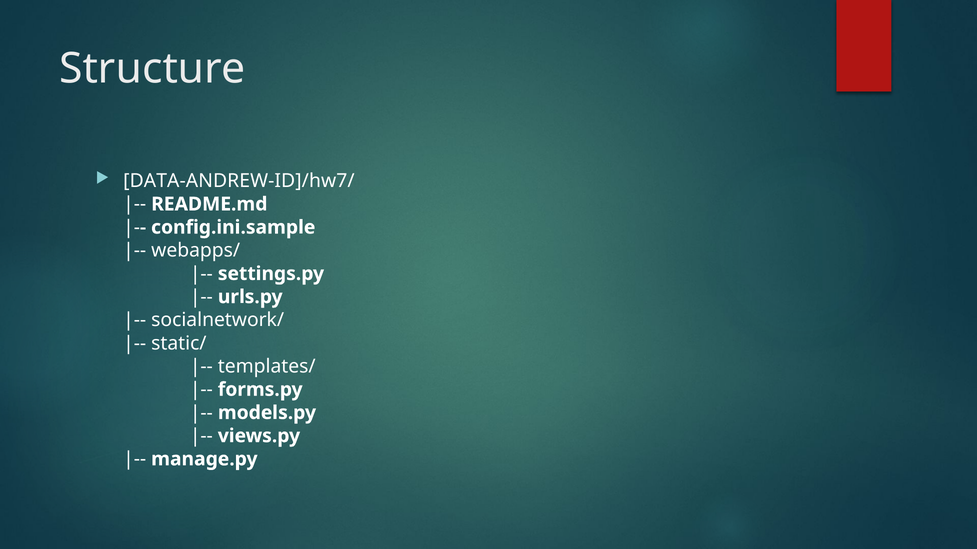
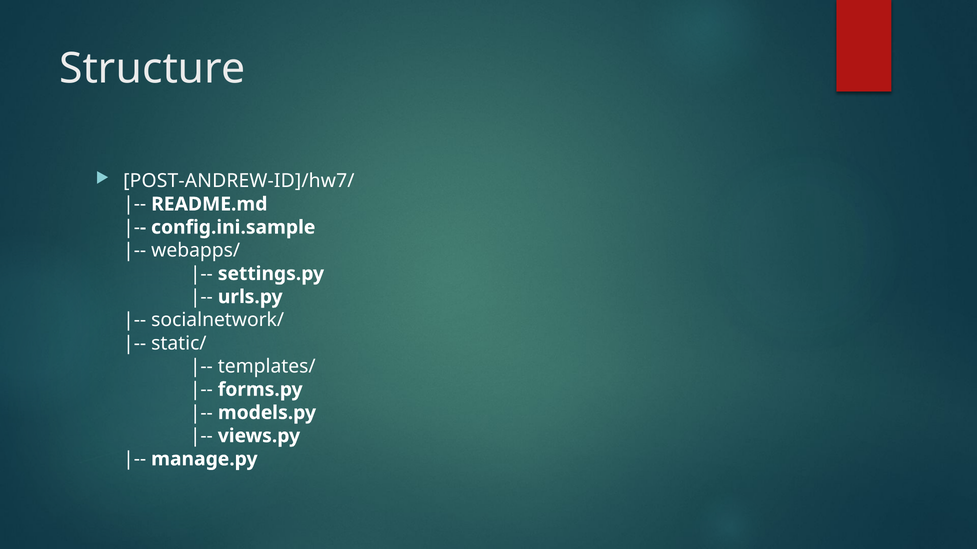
DATA-ANDREW-ID]/hw7/: DATA-ANDREW-ID]/hw7/ -> POST-ANDREW-ID]/hw7/ (239, 181)
